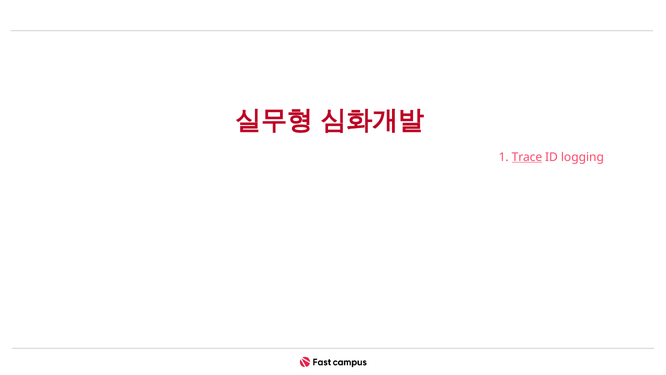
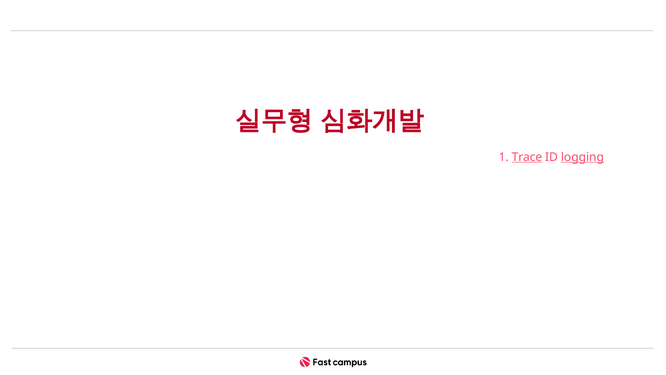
logging underline: none -> present (582, 157)
